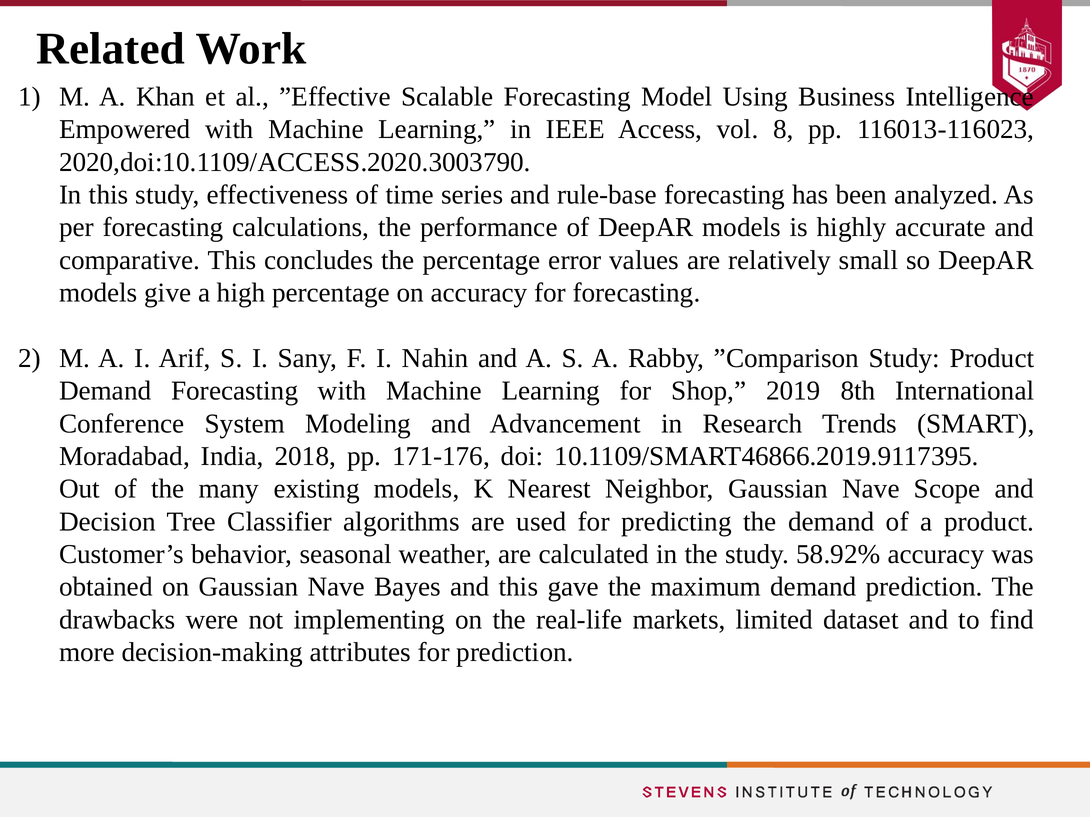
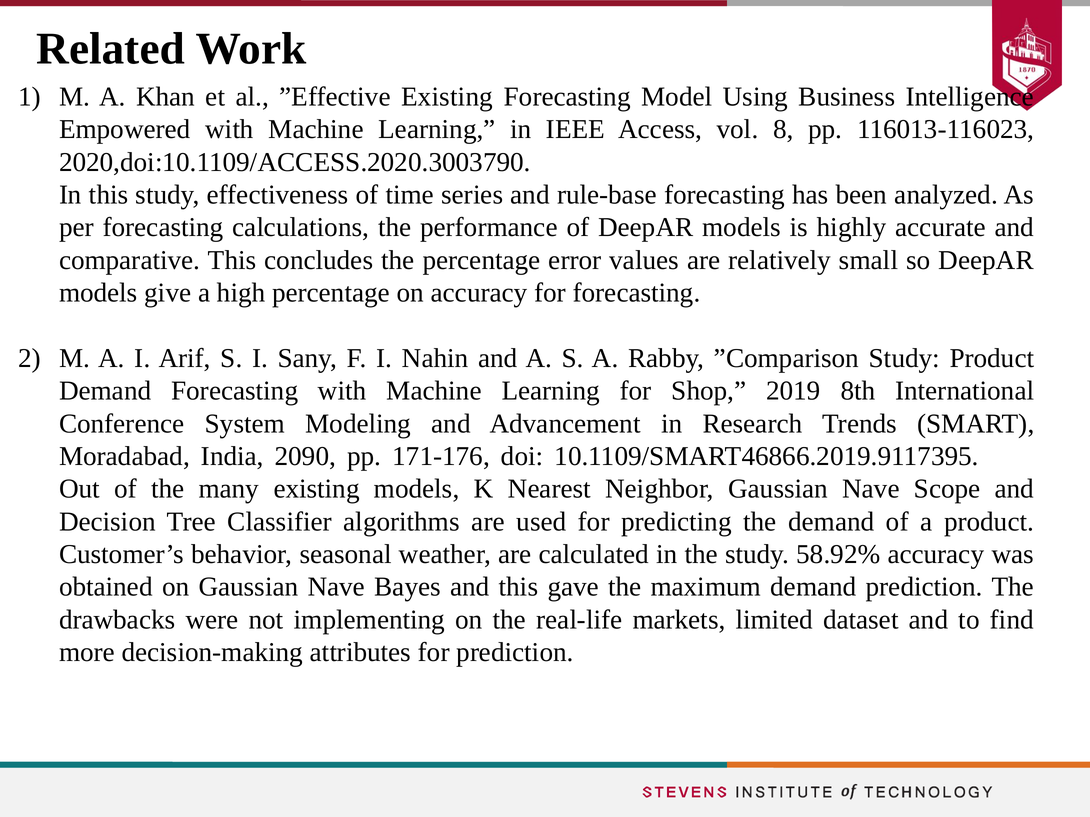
”Effective Scalable: Scalable -> Existing (447, 97)
2018: 2018 -> 2090 (305, 457)
